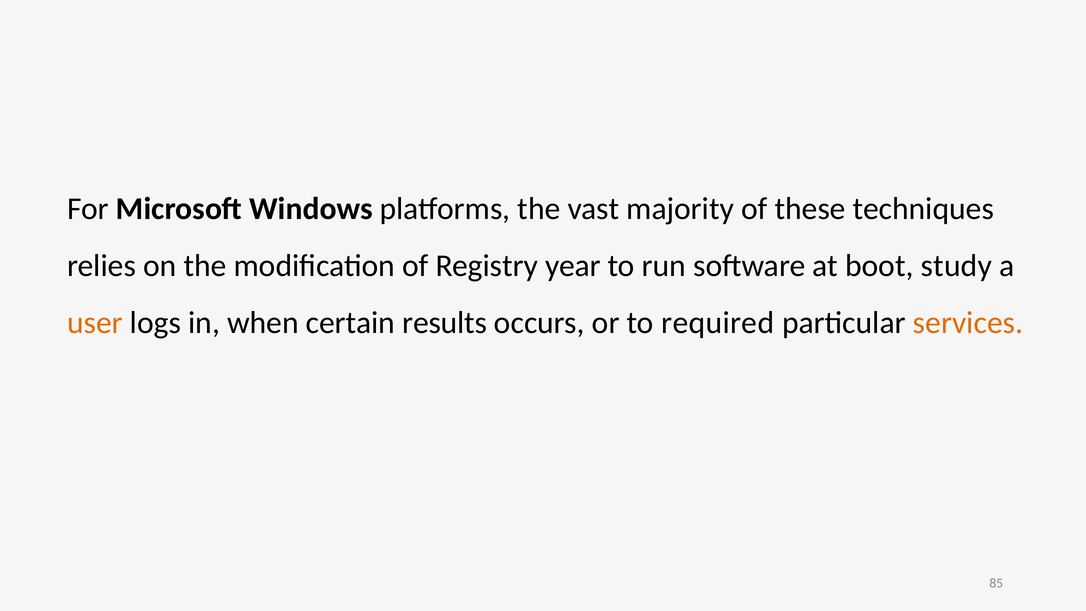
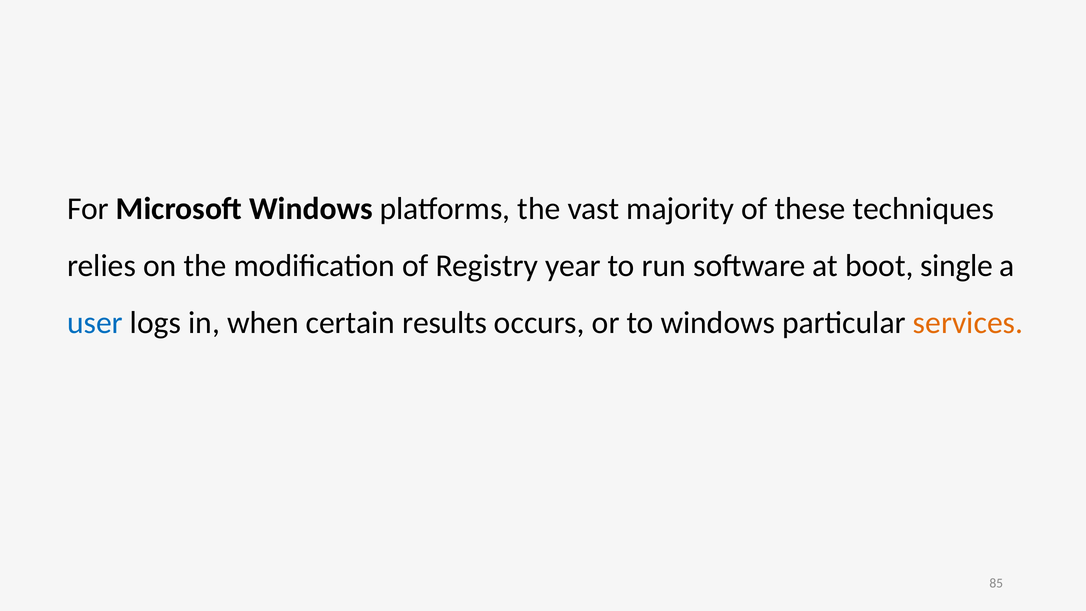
study: study -> single (957, 266)
user colour: orange -> blue (95, 323)
to required: required -> windows (718, 323)
